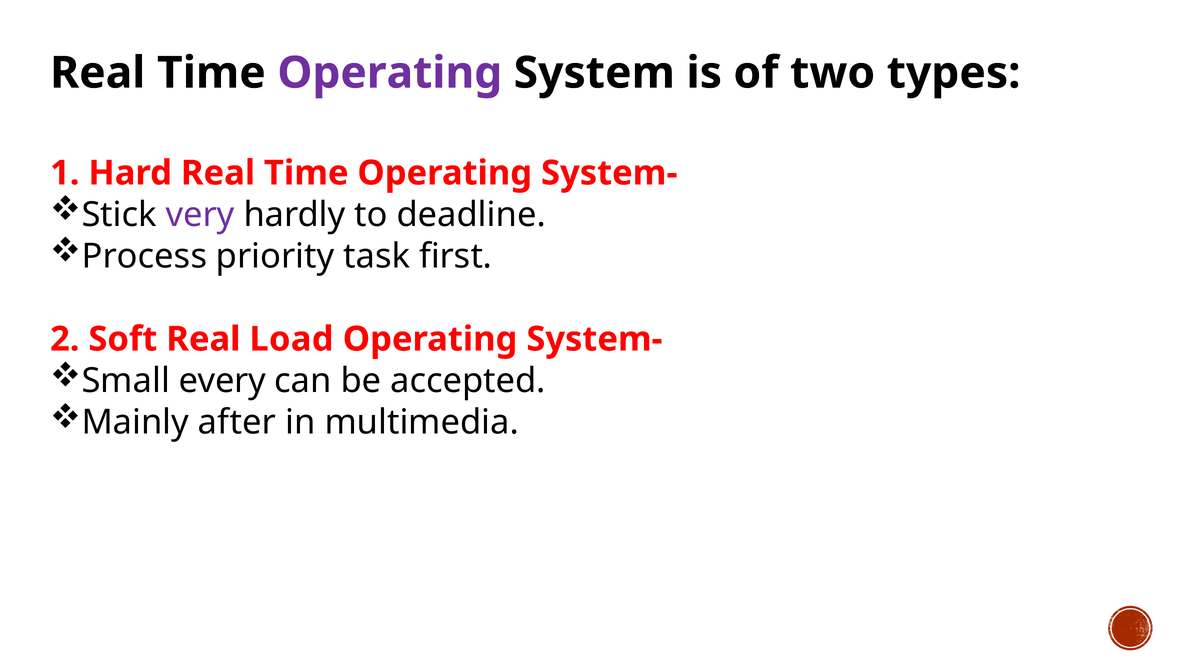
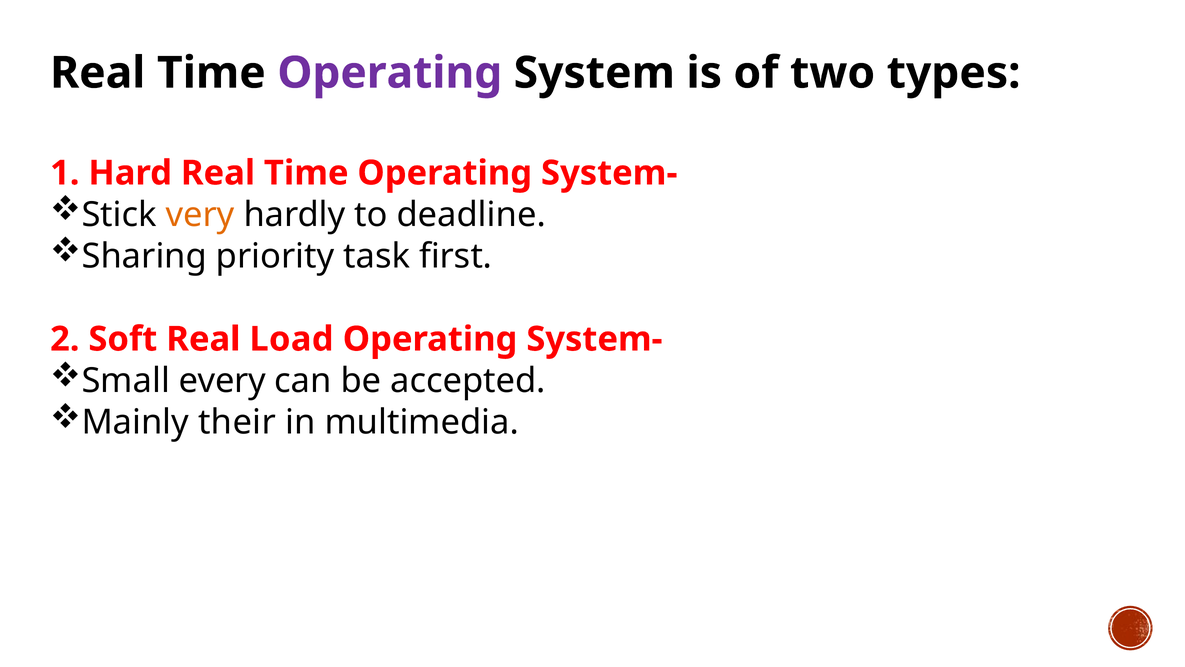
very colour: purple -> orange (200, 214)
Process: Process -> Sharing (144, 256)
after: after -> their (237, 422)
